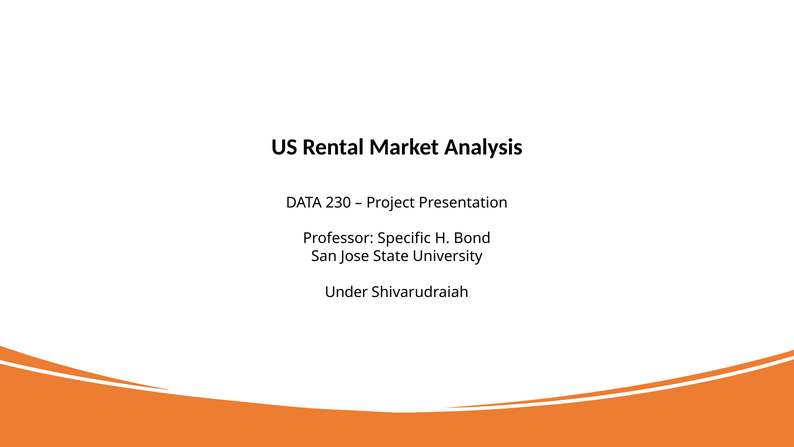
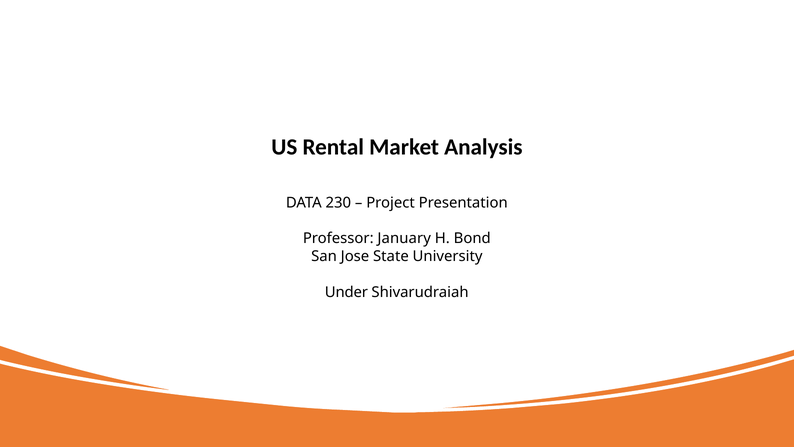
Specific: Specific -> January (404, 238)
